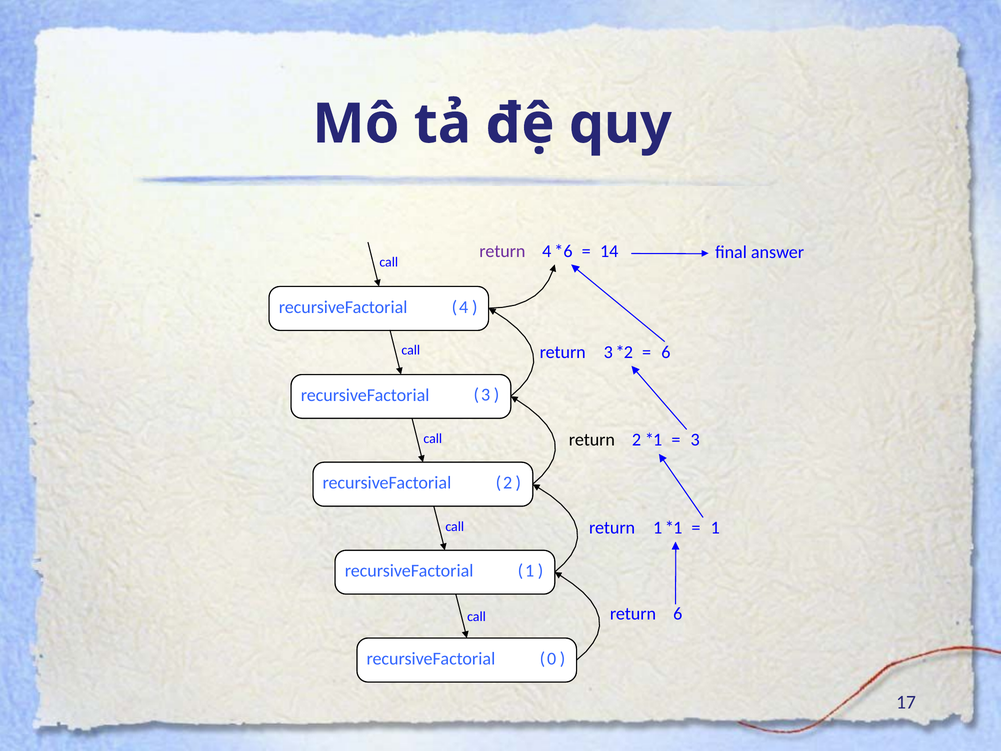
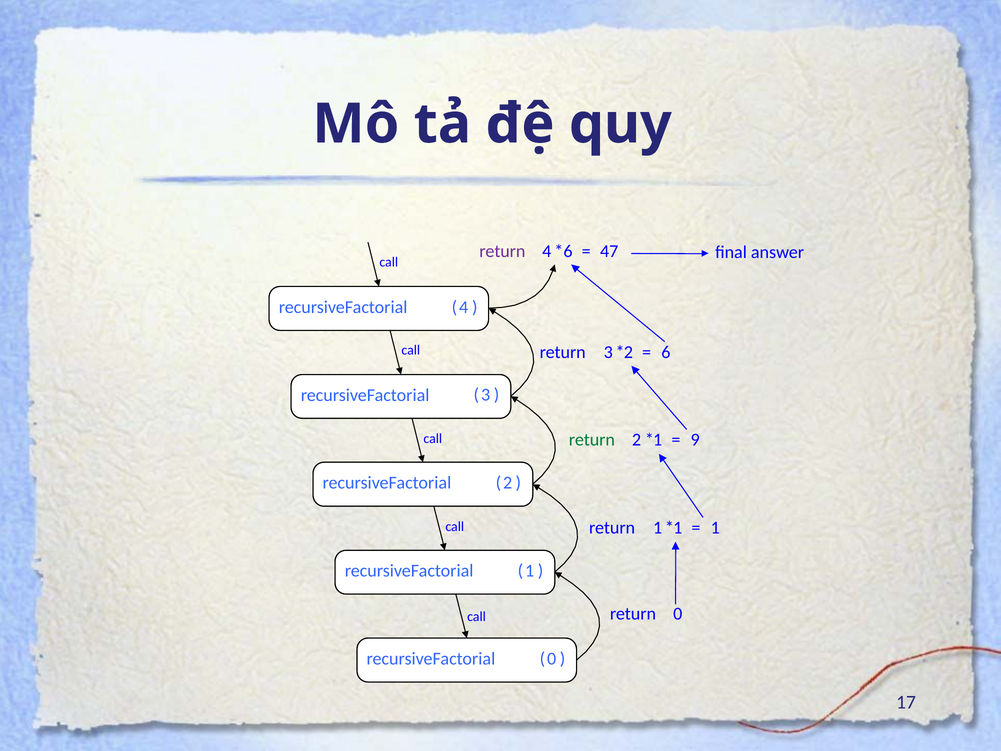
14: 14 -> 47 (609, 251)
return colour: black -> green (592, 440)
3: 3 -> 9 (695, 440)
return 6: 6 -> 0 (678, 614)
